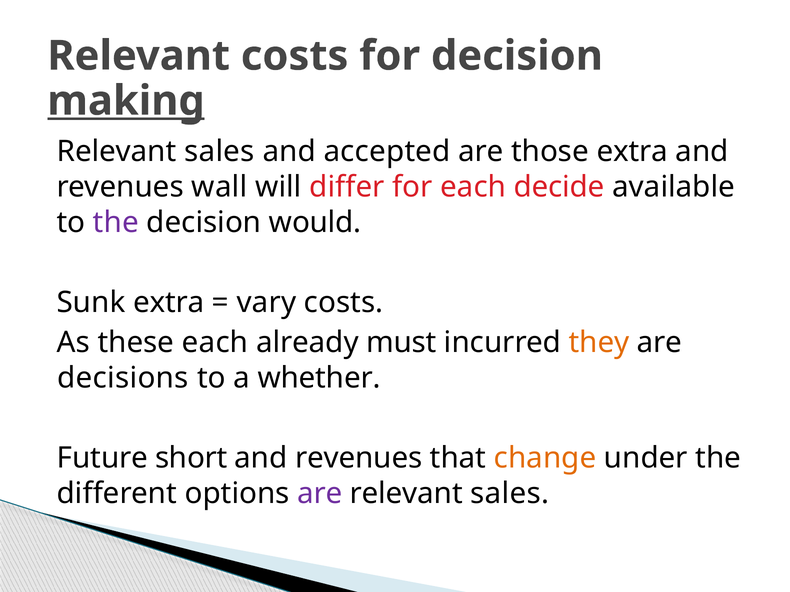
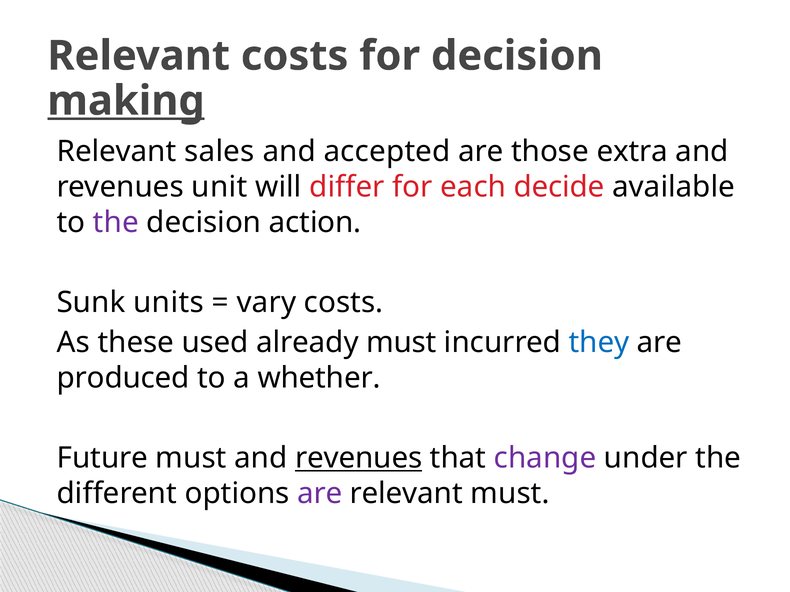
wall: wall -> unit (219, 187)
would: would -> action (315, 223)
Sunk extra: extra -> units (169, 303)
these each: each -> used (215, 343)
they colour: orange -> blue (599, 343)
decisions: decisions -> produced (123, 378)
Future short: short -> must (191, 458)
revenues underline: none -> present (359, 458)
change colour: orange -> purple (545, 458)
sales: sales -> must (510, 494)
